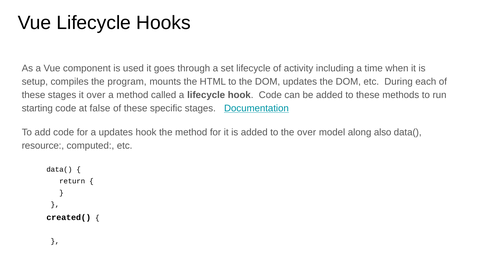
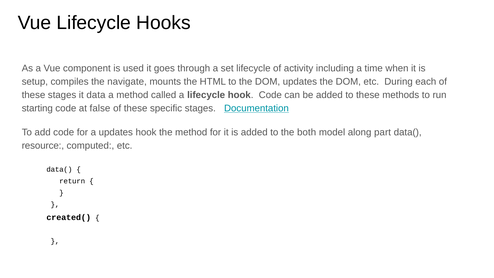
program: program -> navigate (127, 82)
it over: over -> data (96, 95)
the over: over -> both (307, 132)
also: also -> part (383, 132)
